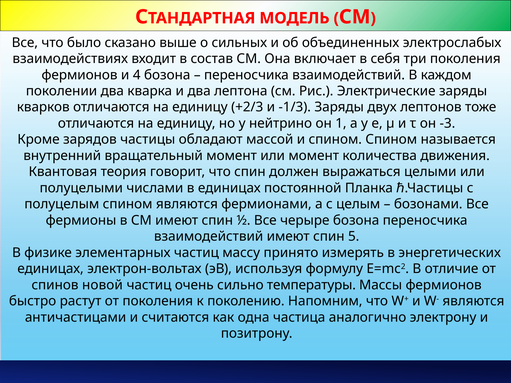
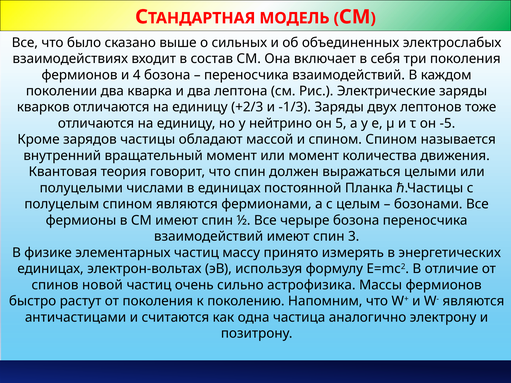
1: 1 -> 5 (341, 123)
-3: -3 -> -5 (447, 123)
5: 5 -> 3 (354, 237)
температуры: температуры -> астрофизика (311, 285)
